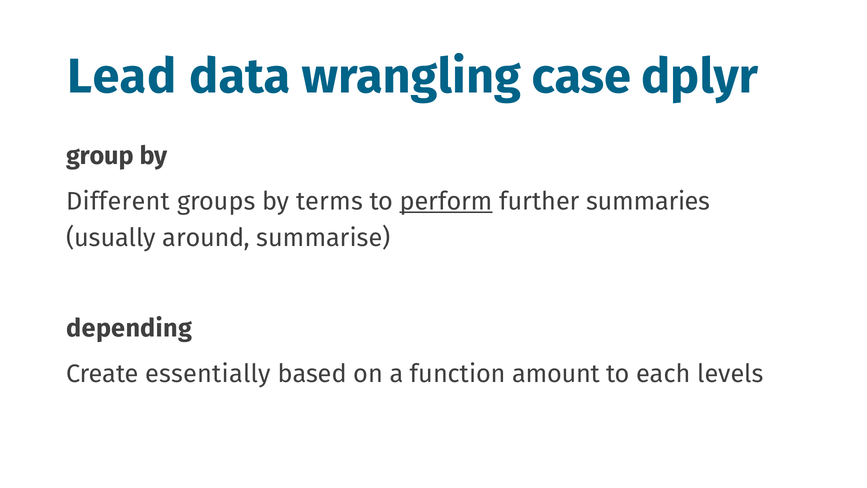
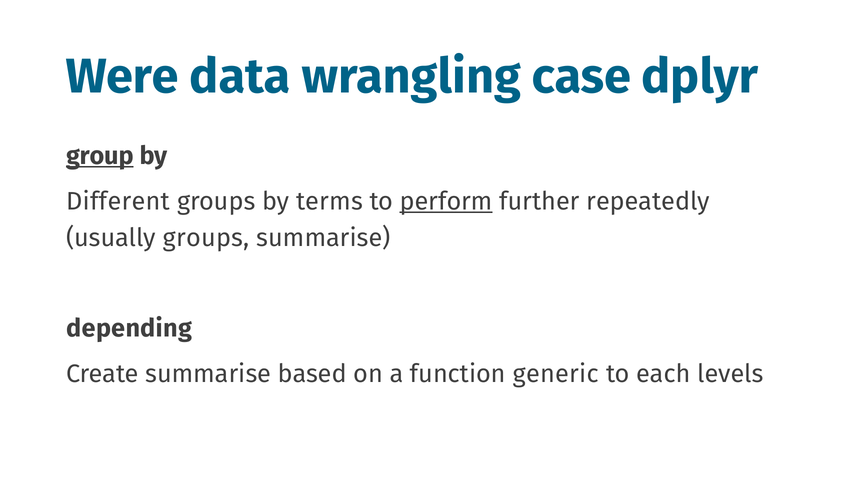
Lead: Lead -> Were (122, 76)
group underline: none -> present (100, 156)
summaries: summaries -> repeatedly (648, 201)
usually around: around -> groups (206, 238)
Create essentially: essentially -> summarise (208, 374)
amount: amount -> generic (556, 374)
